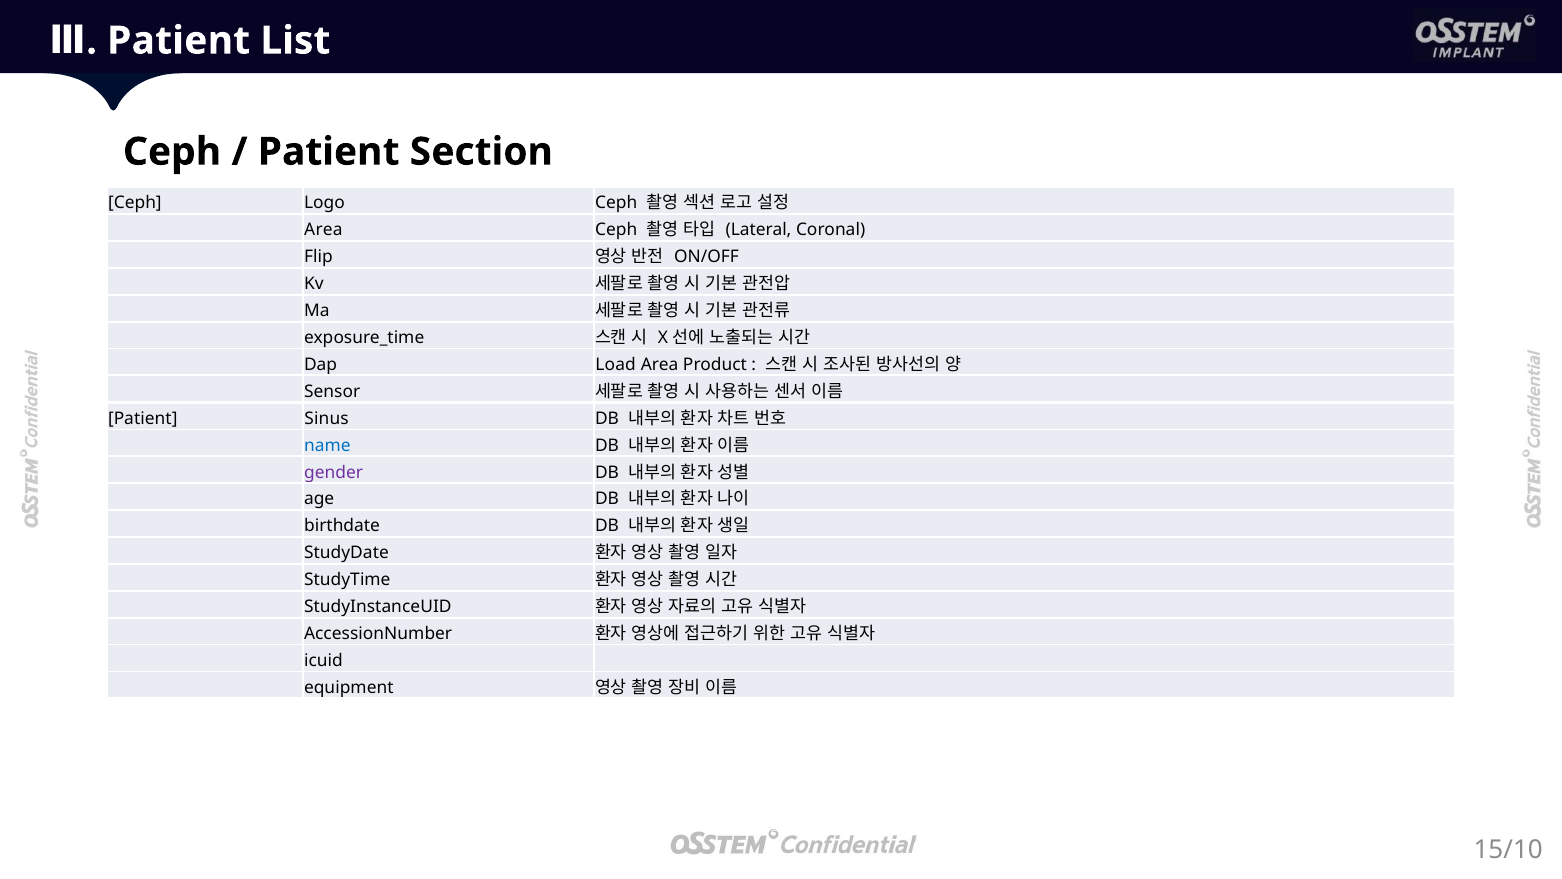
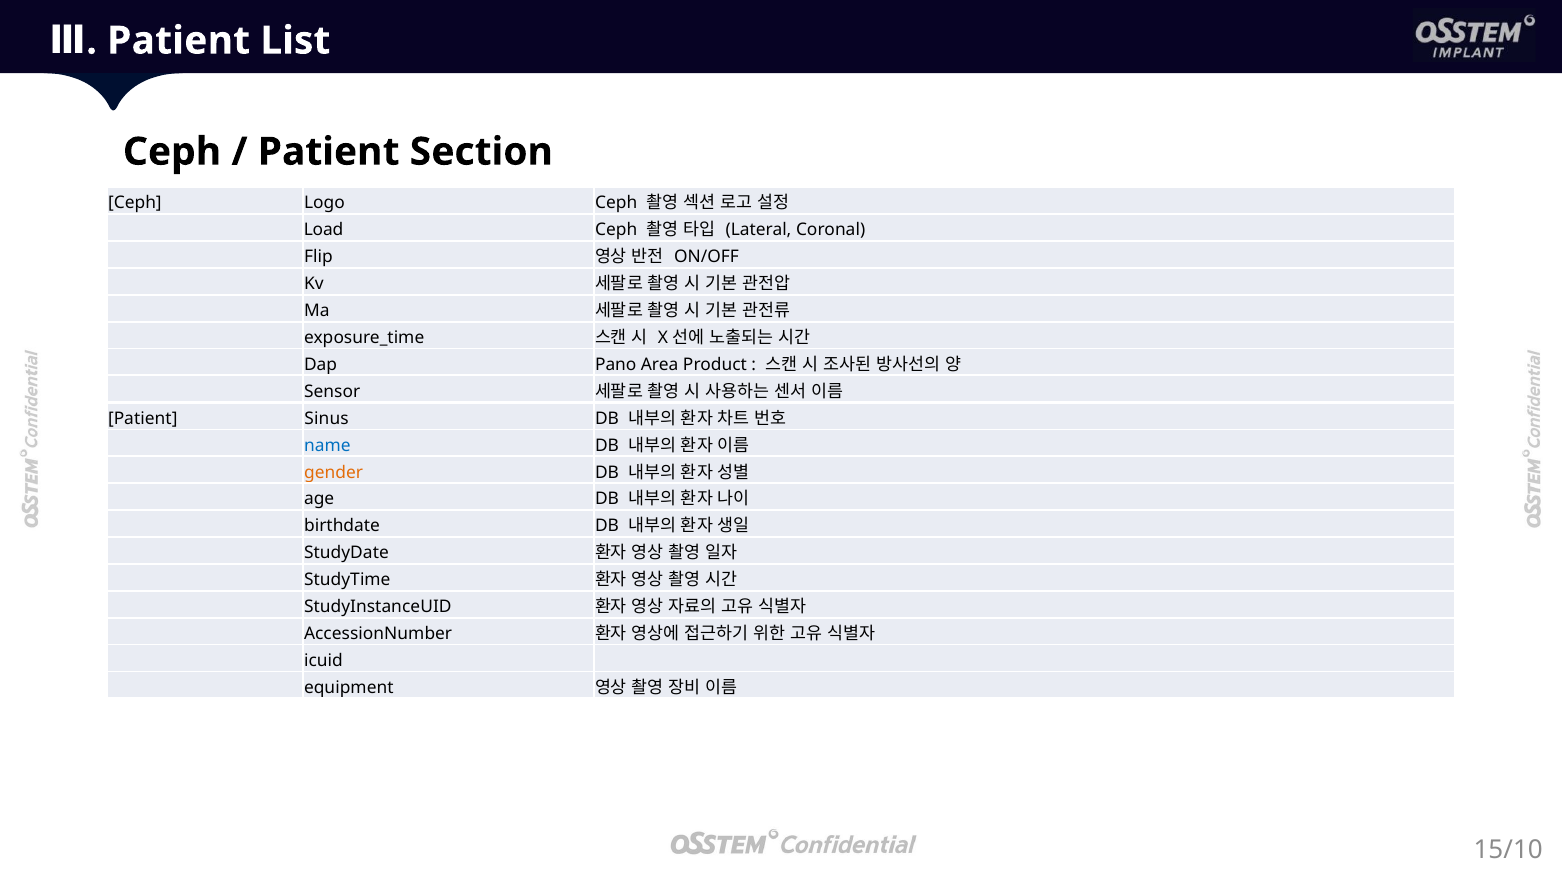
Area: Area -> Load (324, 230)
Load: Load -> Pano (616, 364)
gender colour: purple -> orange (334, 472)
